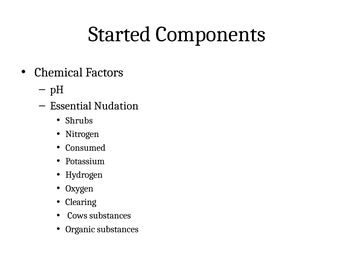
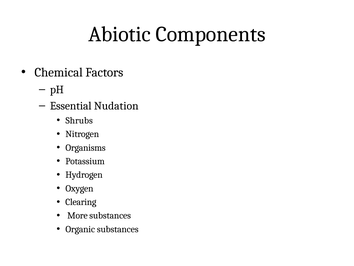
Started: Started -> Abiotic (120, 34)
Consumed: Consumed -> Organisms (86, 147)
Cows: Cows -> More (77, 215)
